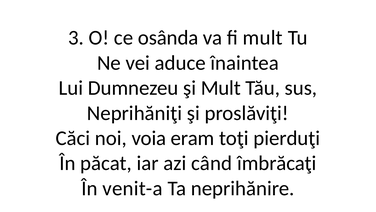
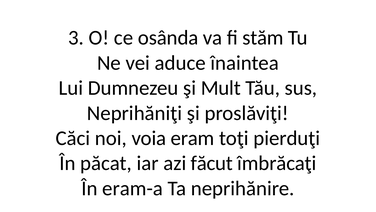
fi mult: mult -> stăm (263, 38)
când: când -> făcut (212, 163)
venit-a: venit-a -> eram-a (133, 188)
